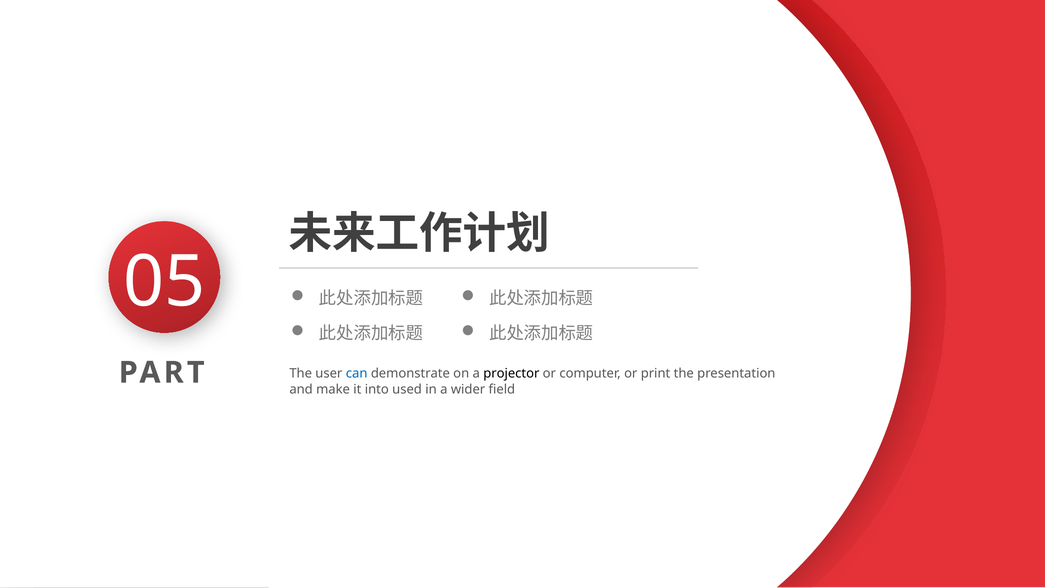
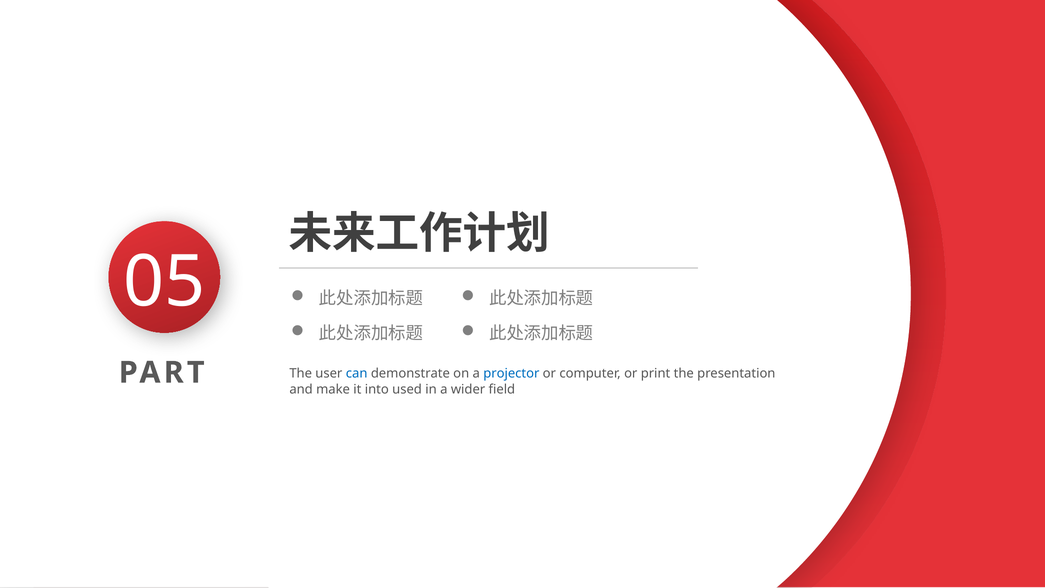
projector colour: black -> blue (511, 374)
